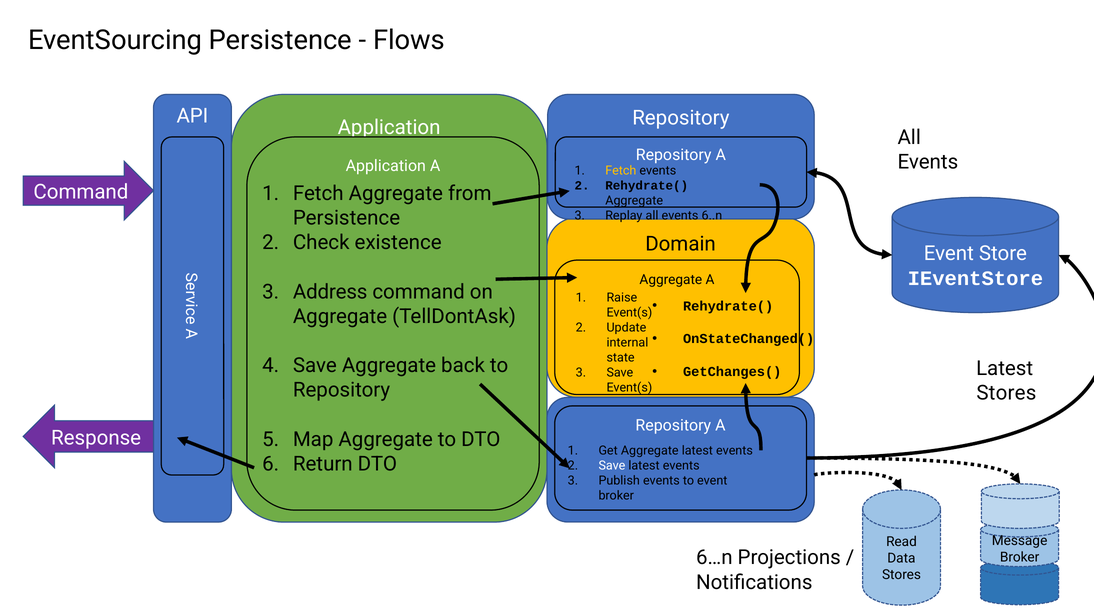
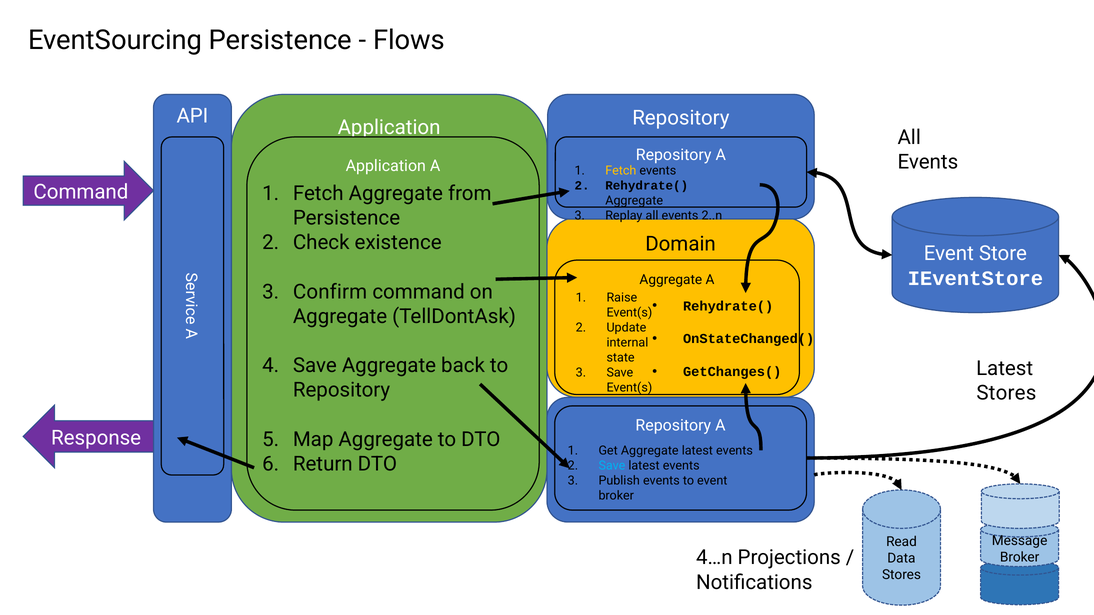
6..n: 6..n -> 2..n (712, 216)
Address: Address -> Confirm (330, 292)
Save colour: white -> light blue (612, 466)
6…n: 6…n -> 4…n (714, 558)
